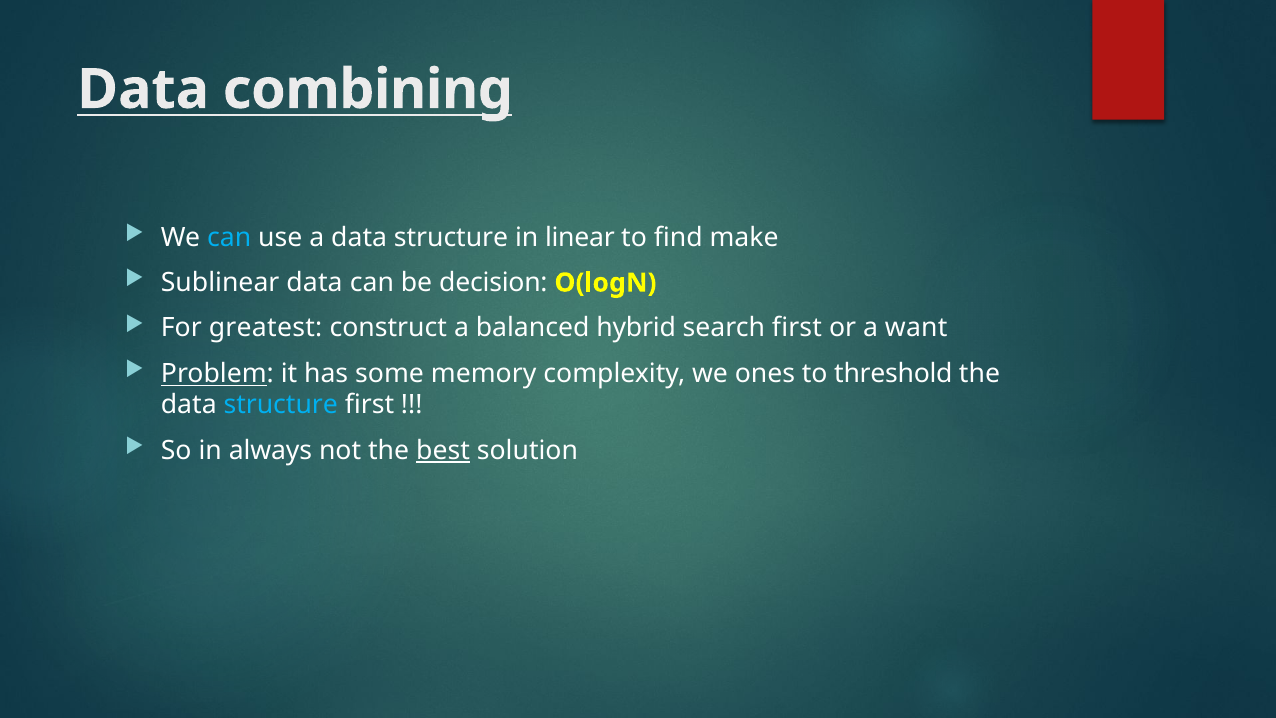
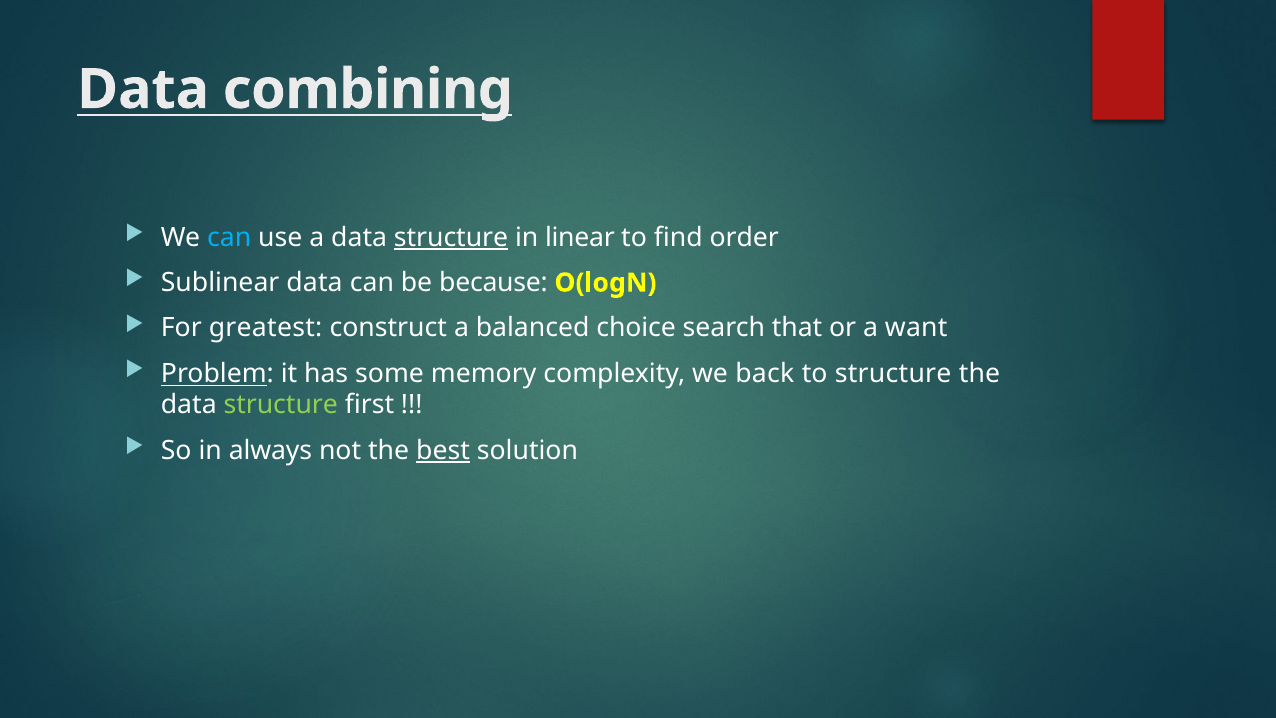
structure underline: none -> present (451, 237)
make: make -> order (744, 237)
decision: decision -> because (493, 283)
hybrid: hybrid -> choice (636, 328)
search first: first -> that (797, 328)
ones: ones -> back (765, 373)
to threshold: threshold -> structure (893, 373)
structure colour: light blue -> light green (281, 405)
